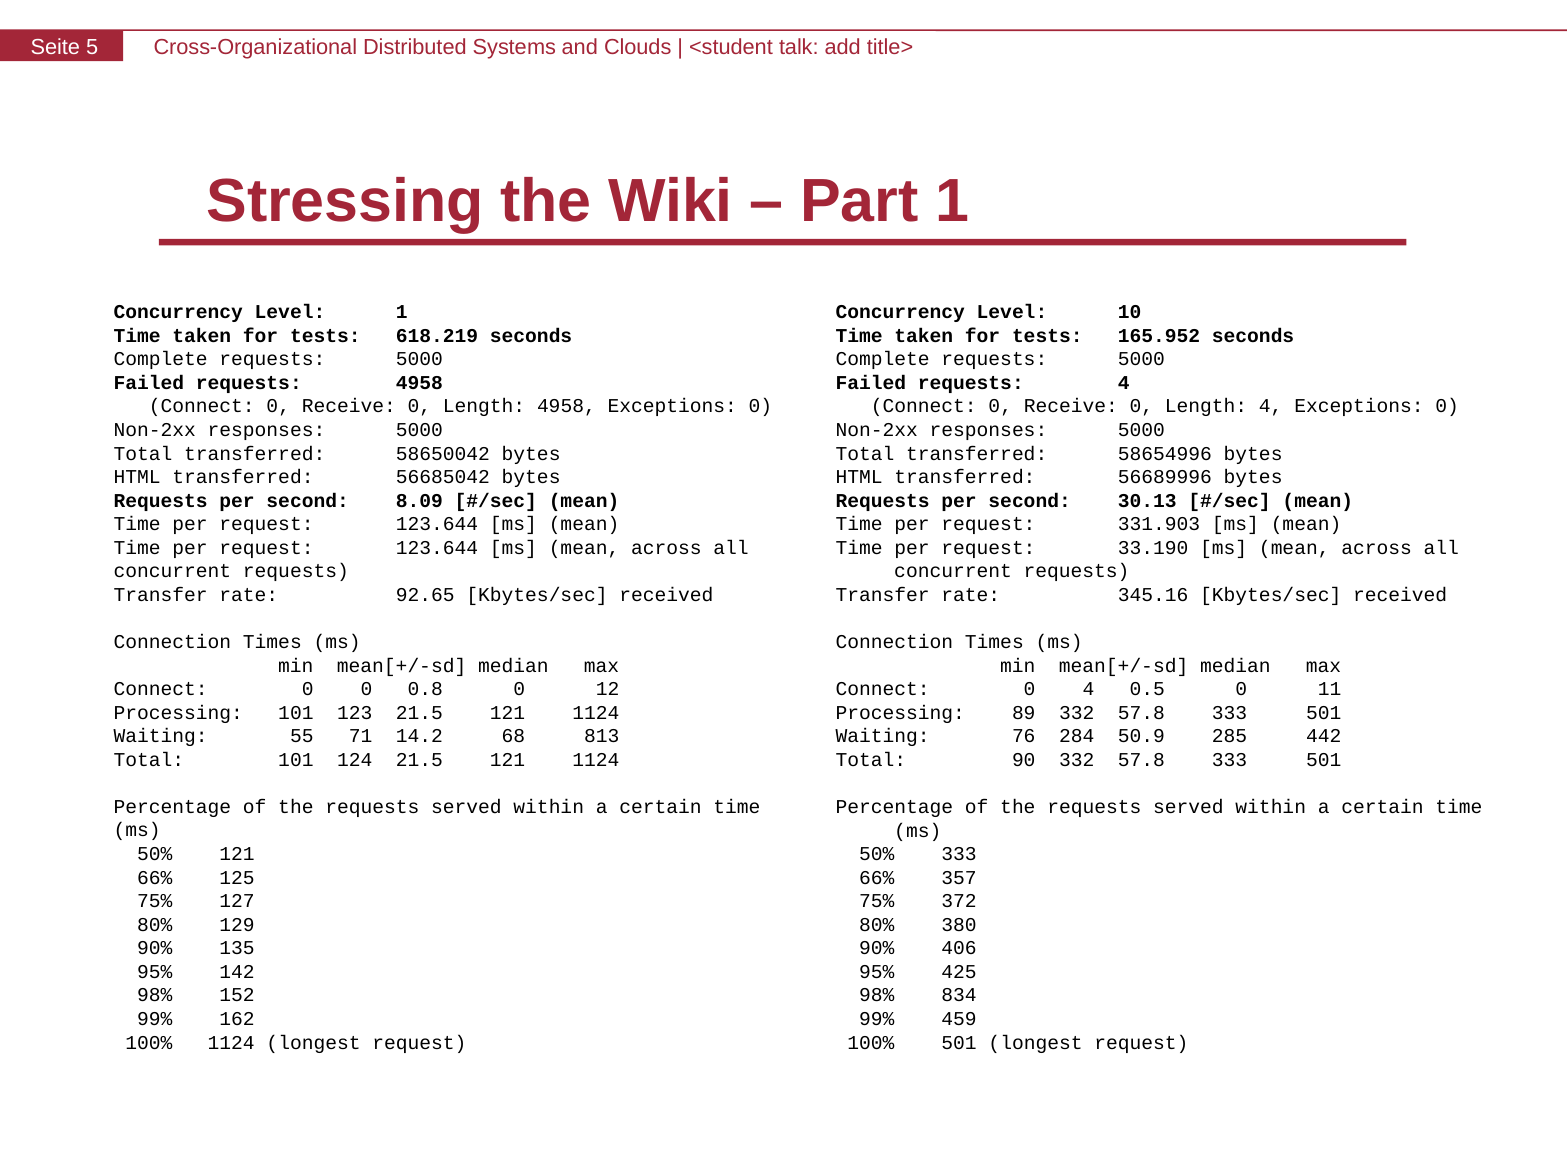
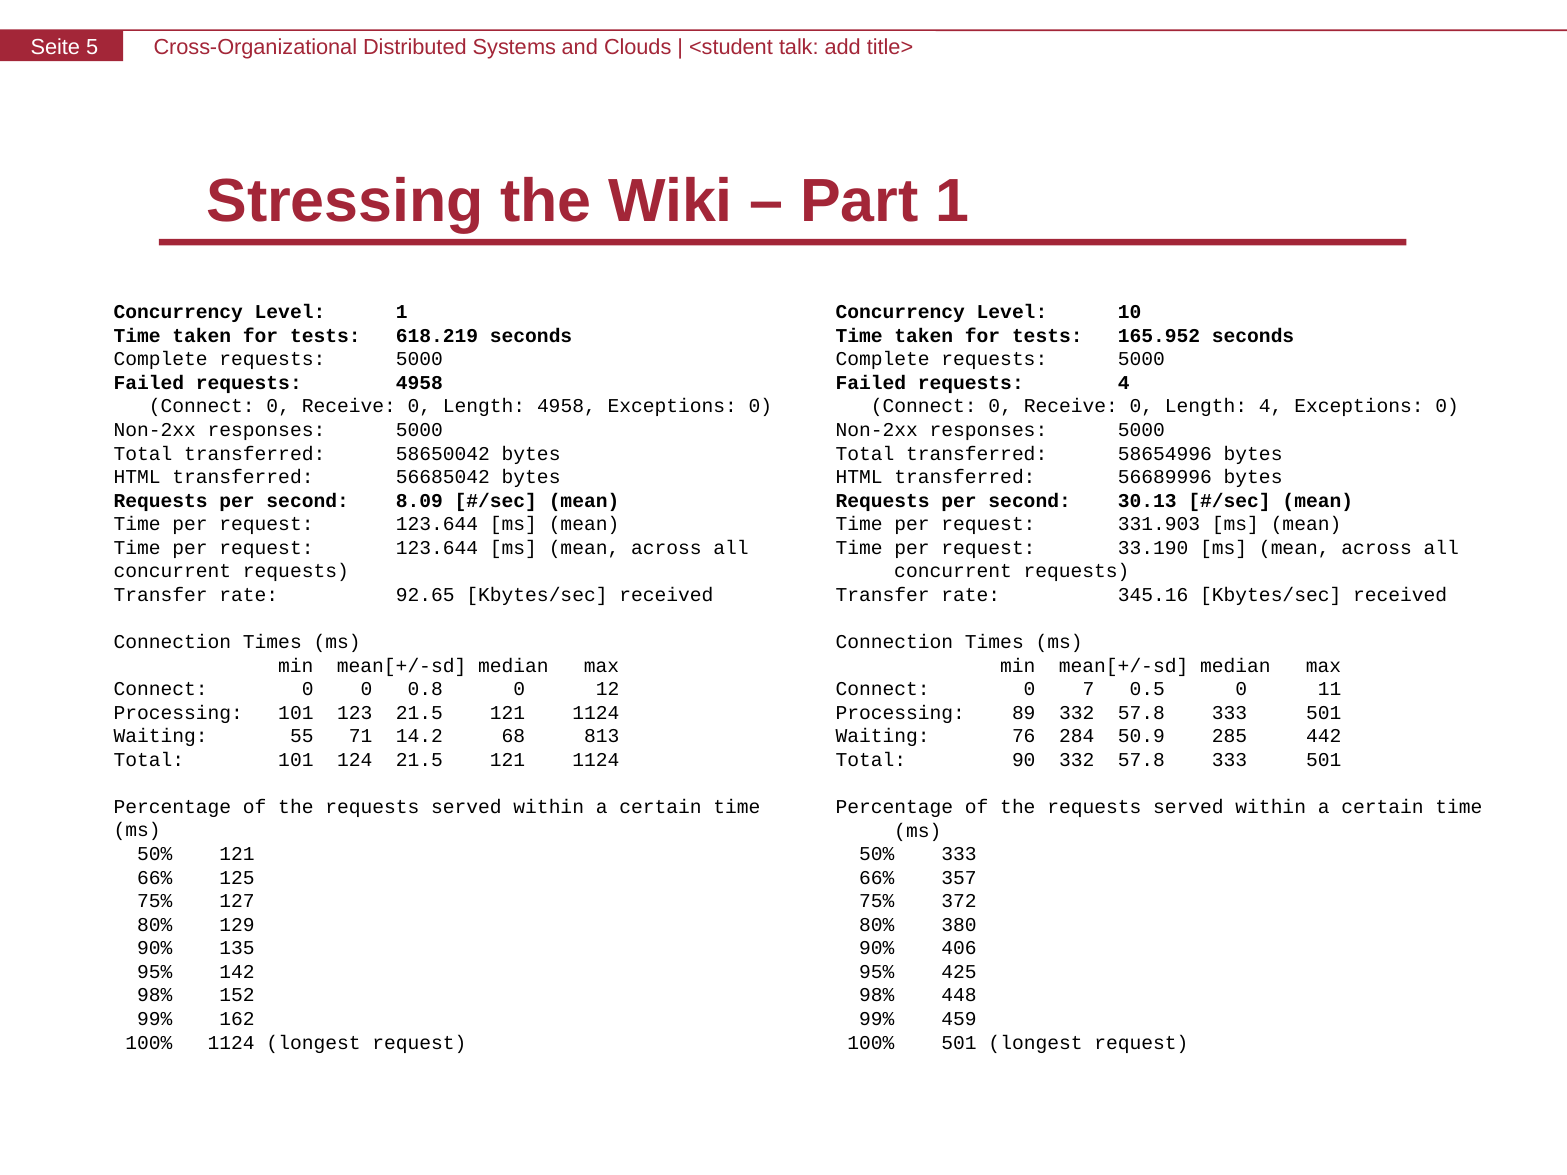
0 4: 4 -> 7 (1088, 689)
834: 834 -> 448 (959, 996)
